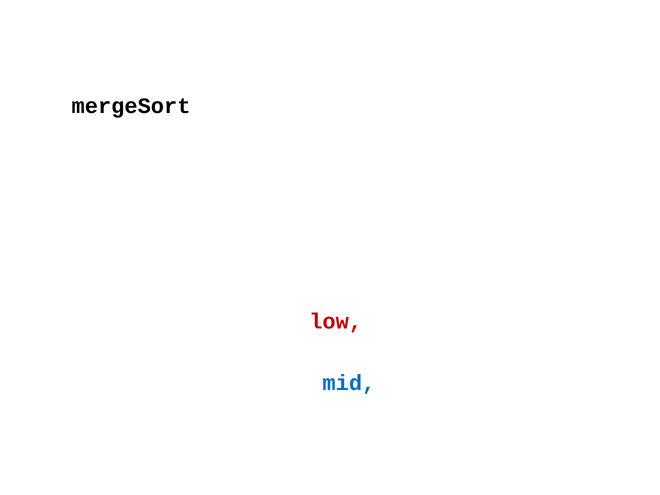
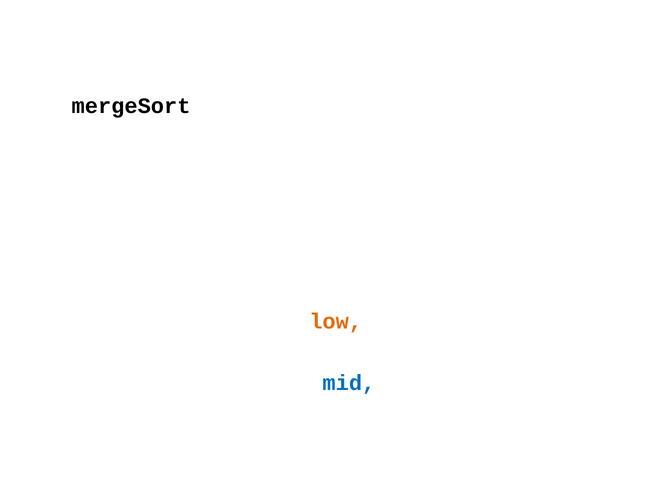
low colour: red -> orange (336, 322)
